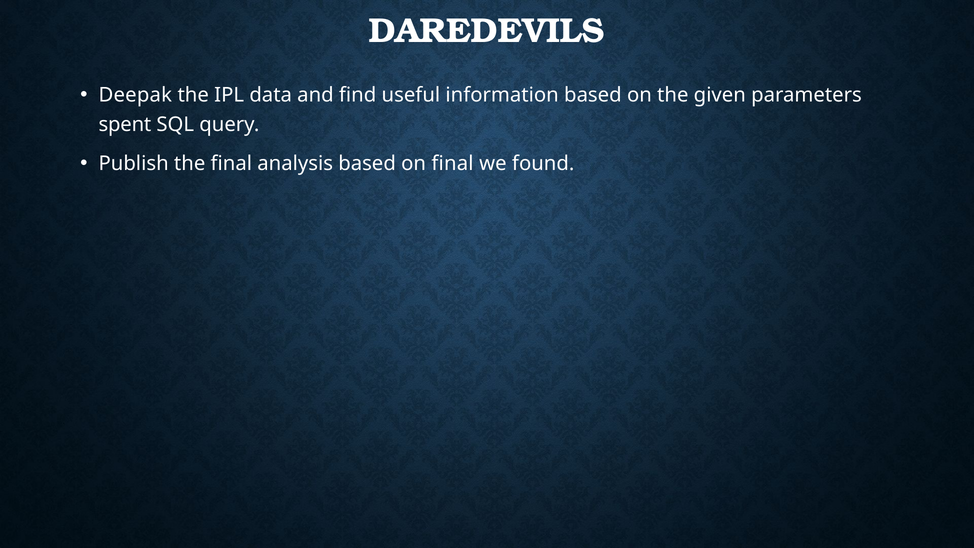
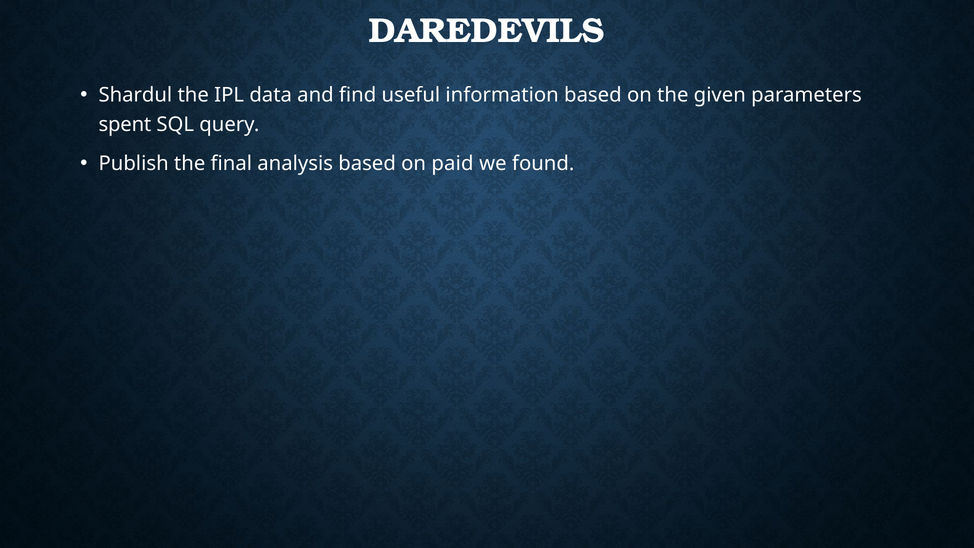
Deepak: Deepak -> Shardul (135, 95)
on final: final -> paid (452, 164)
